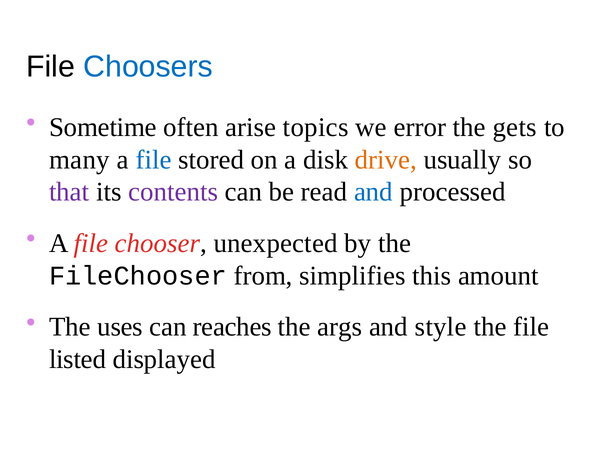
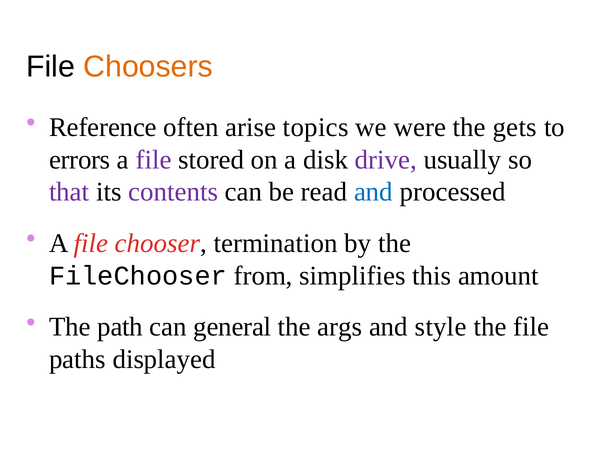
Choosers colour: blue -> orange (148, 67)
Sometime: Sometime -> Reference (103, 127)
error: error -> were (420, 127)
many: many -> errors (80, 160)
file colour: blue -> purple (154, 160)
drive colour: orange -> purple (386, 160)
unexpected: unexpected -> termination (276, 243)
uses: uses -> path (120, 327)
reaches: reaches -> general (232, 327)
listed: listed -> paths (77, 359)
